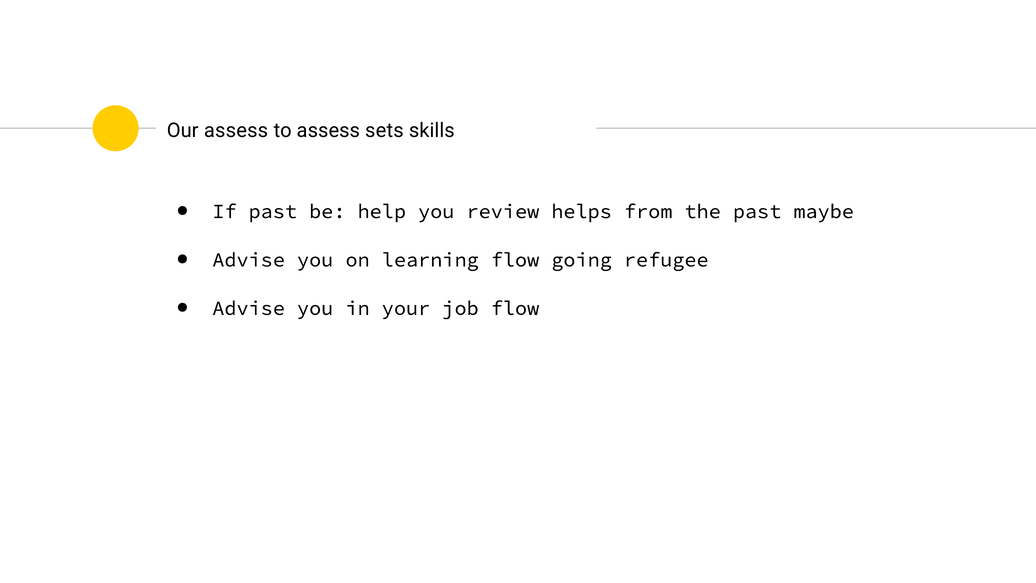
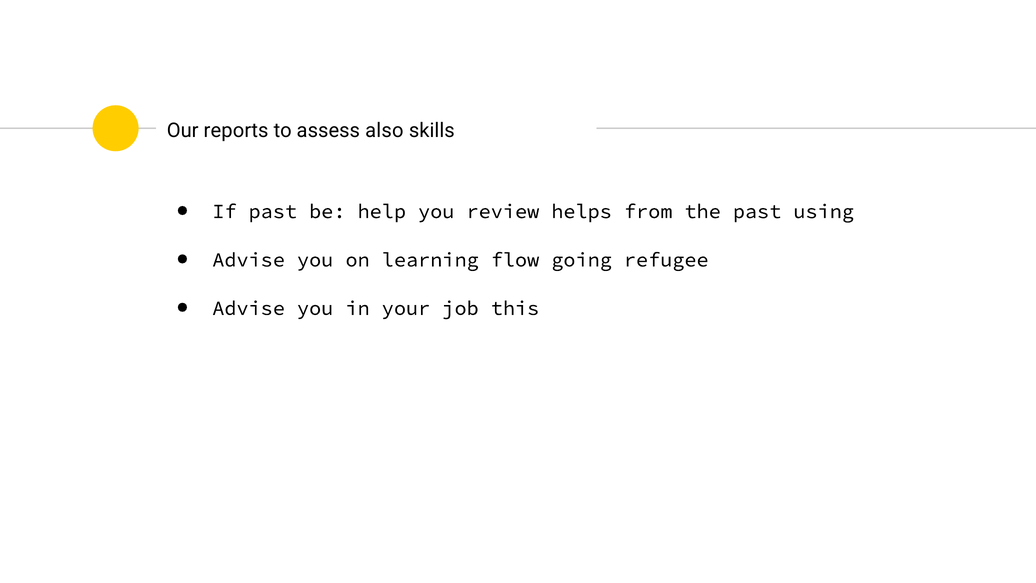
Our assess: assess -> reports (236, 131)
sets: sets -> also (384, 131)
maybe: maybe -> using (824, 211)
job flow: flow -> this (515, 308)
